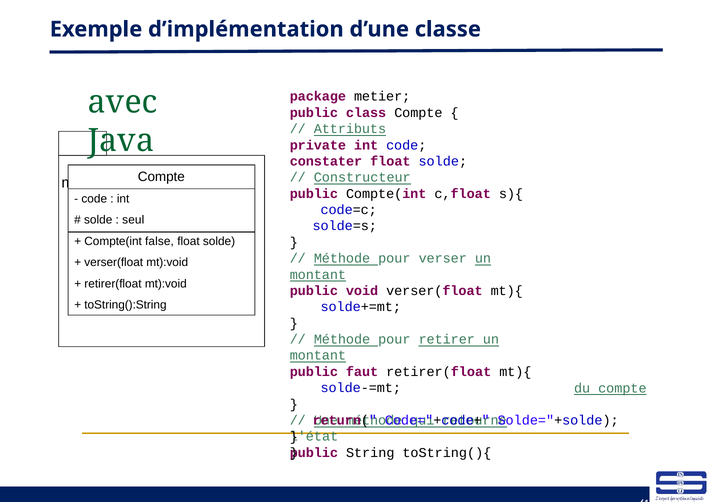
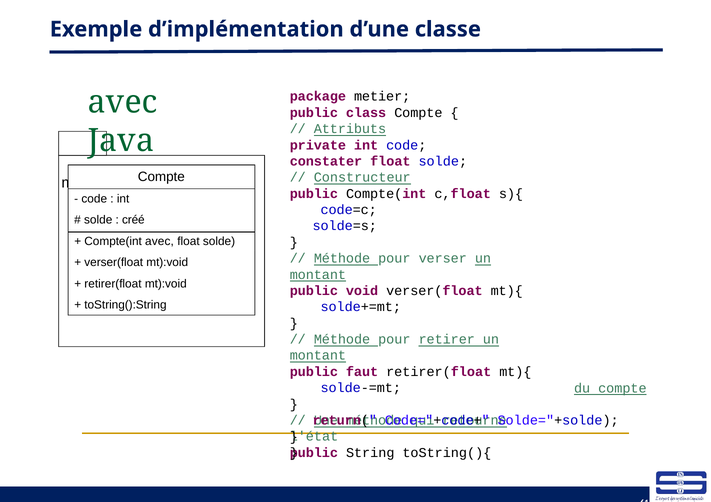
seul: seul -> créé (133, 220)
Compte(int false: false -> avec (159, 241)
